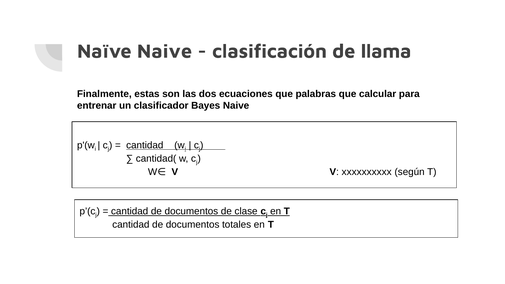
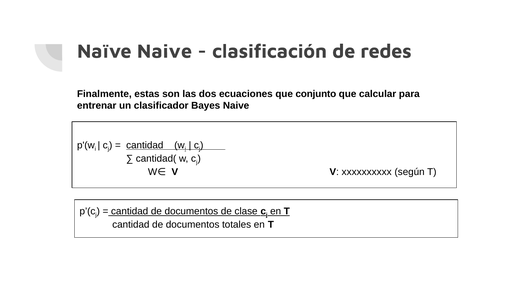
llama: llama -> redes (386, 51)
palabras: palabras -> conjunto (316, 94)
